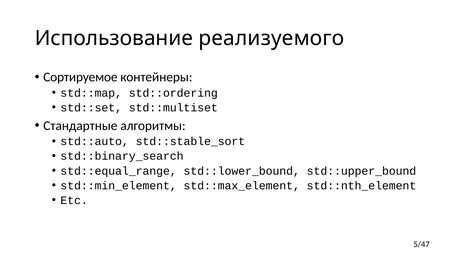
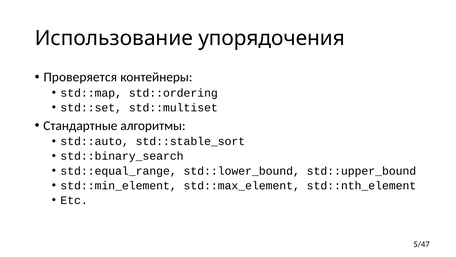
реализуемого: реализуемого -> упорядочения (272, 38)
Сортируемое: Сортируемое -> Проверяется (80, 77)
